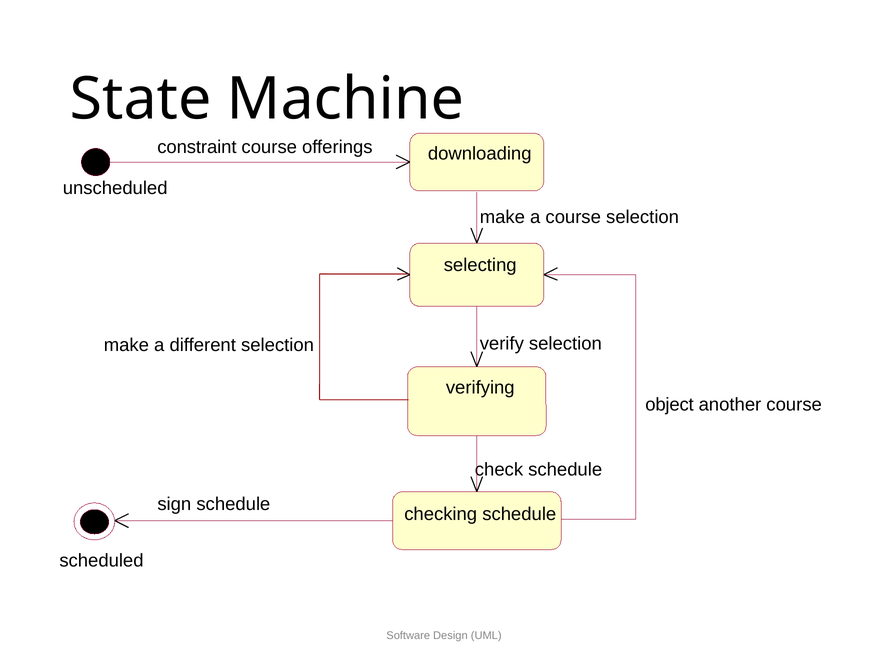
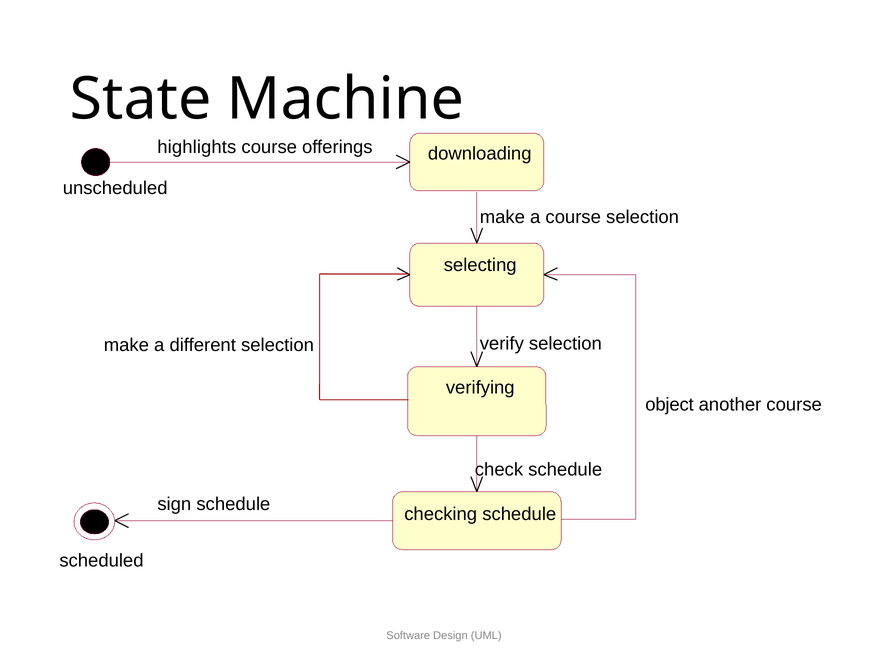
constraint: constraint -> highlights (197, 147)
